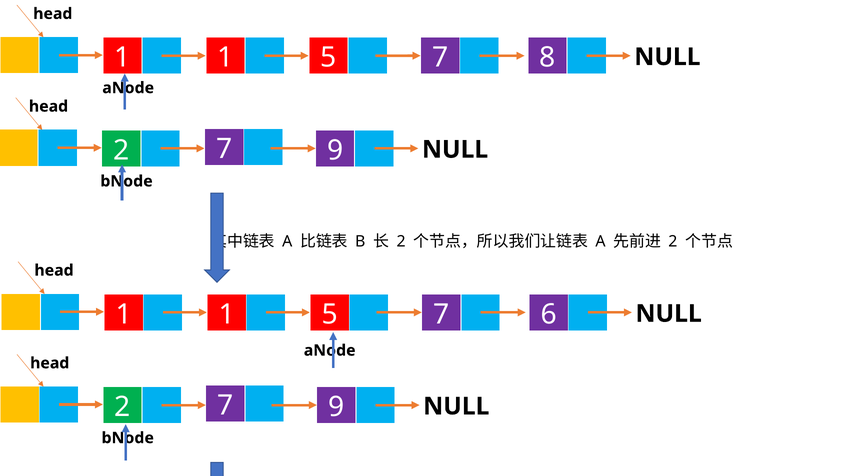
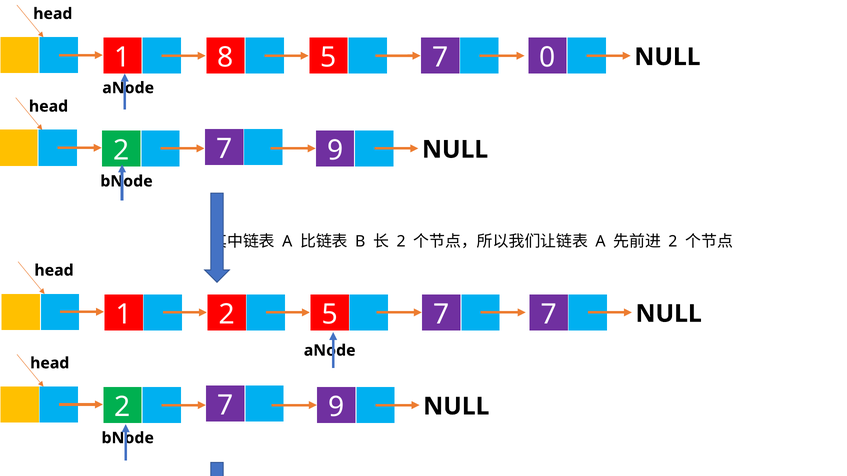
1: 1 -> 8 (226, 58)
8: 8 -> 0 (547, 58)
1: 1 -> 2 (227, 315)
7 6: 6 -> 7 (549, 315)
